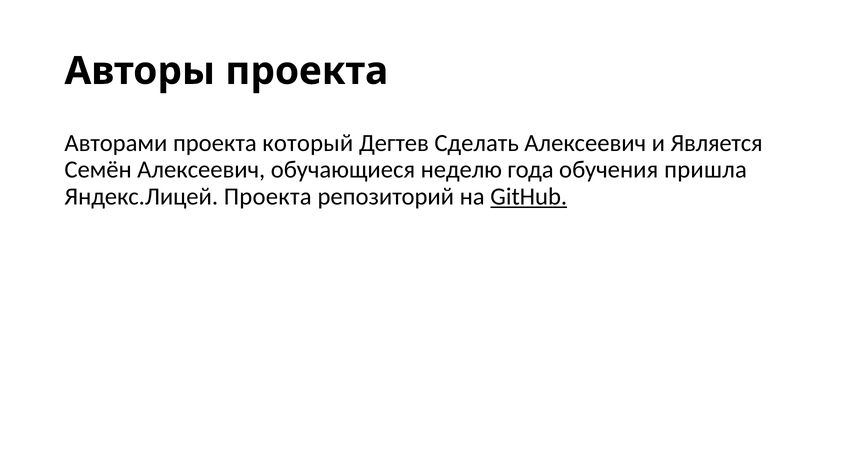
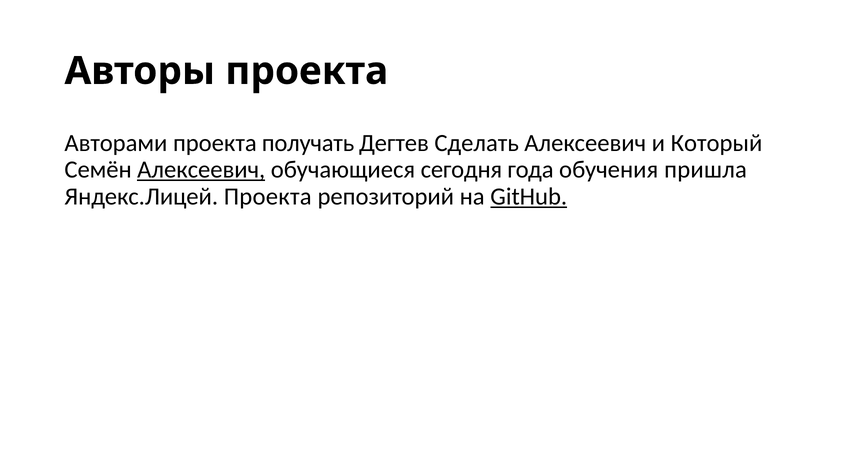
который: который -> получать (308, 143)
Является: Является -> Который (716, 143)
Алексеевич underline: none -> present (201, 170)
неделю: неделю -> сегодня (461, 170)
